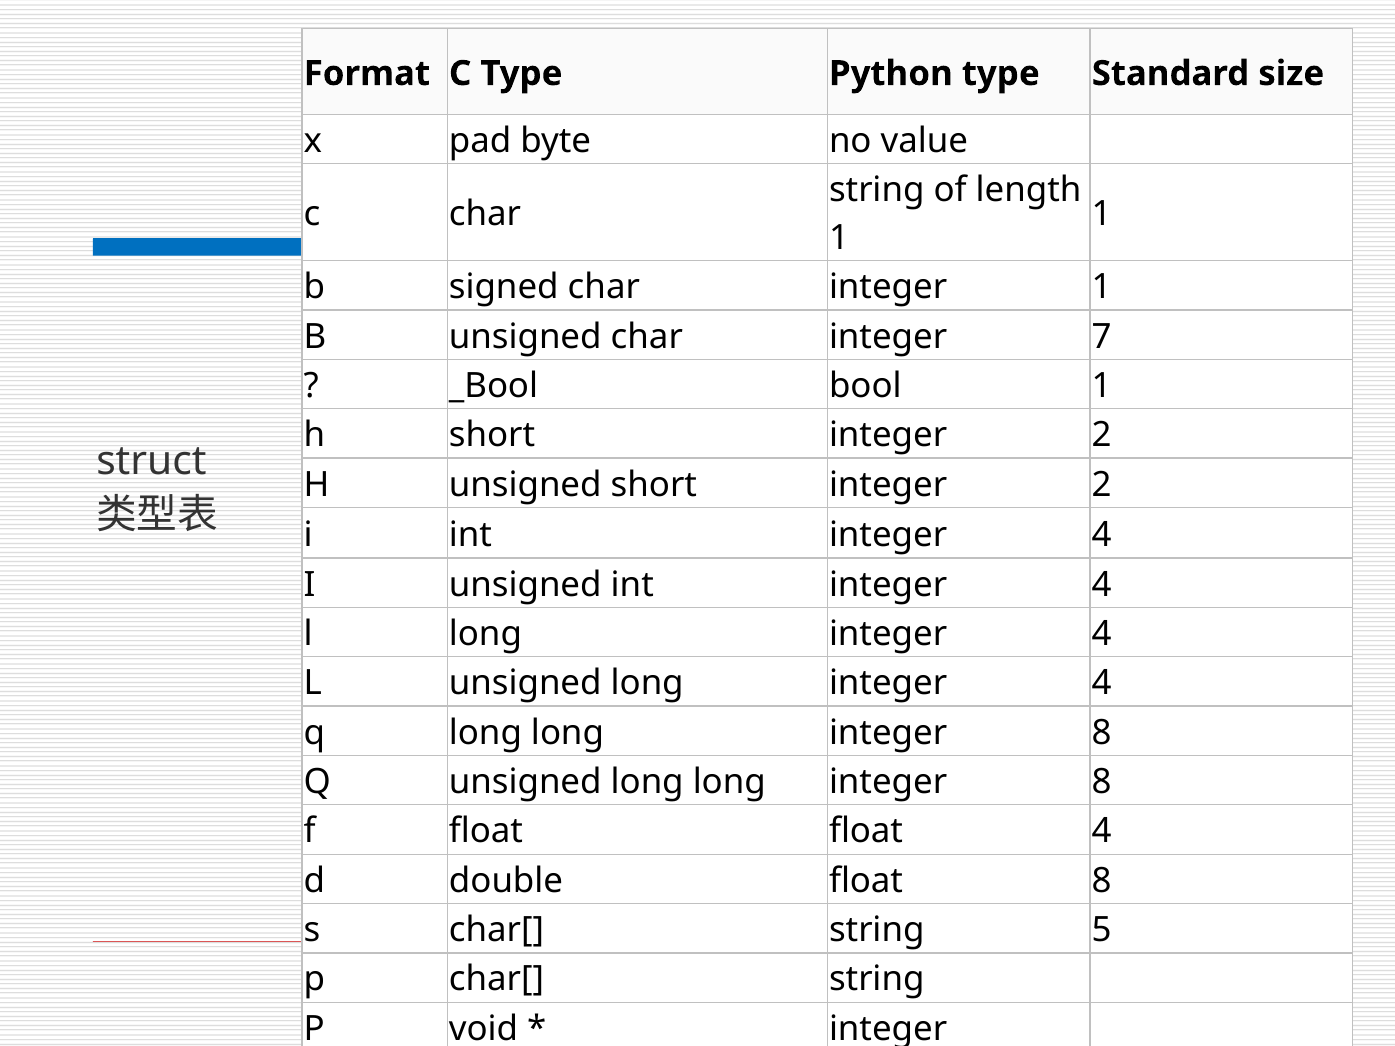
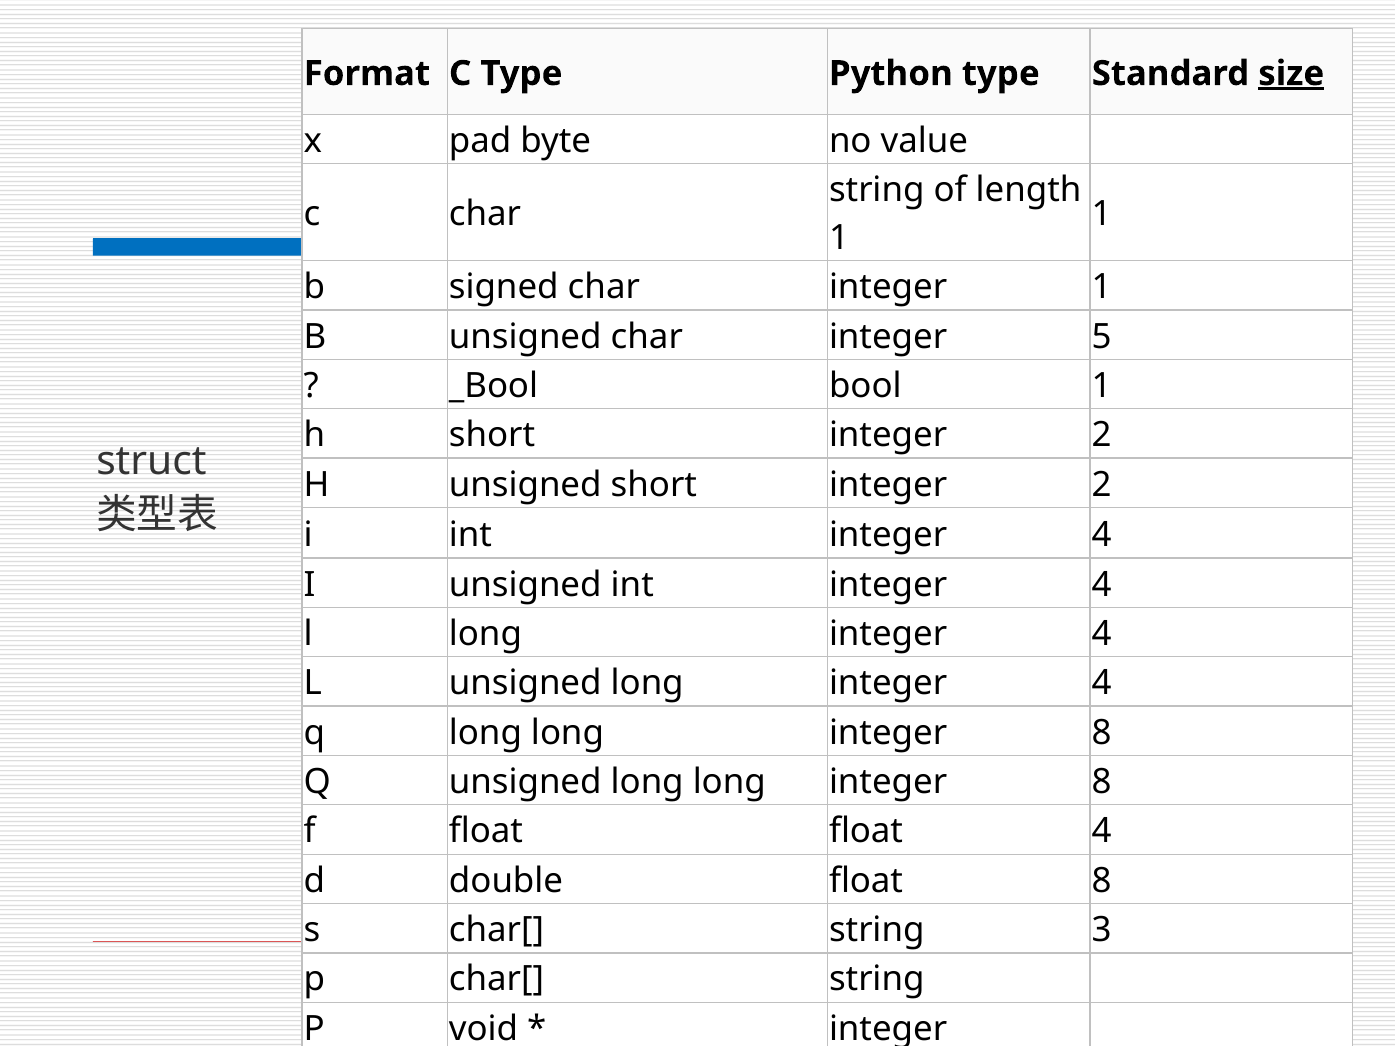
size underline: none -> present (1291, 74)
7: 7 -> 5 (1102, 337)
5: 5 -> 3 (1102, 930)
